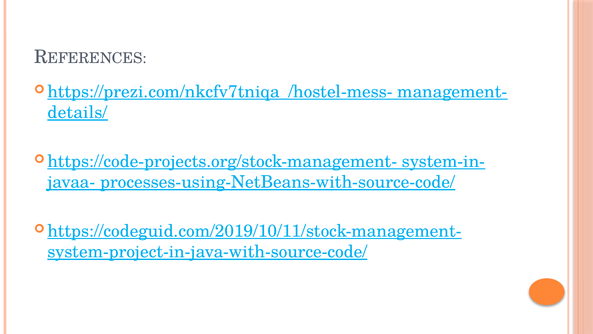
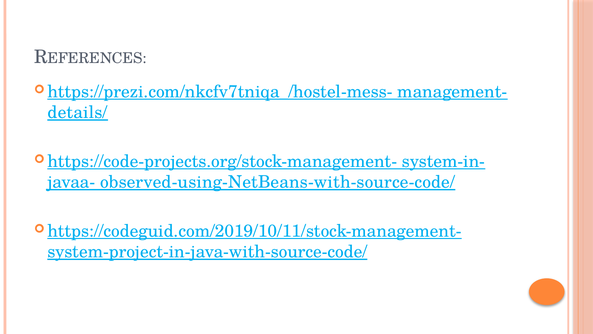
processes-using-NetBeans-with-source-code/: processes-using-NetBeans-with-source-code/ -> observed-using-NetBeans-with-source-code/ (278, 182)
